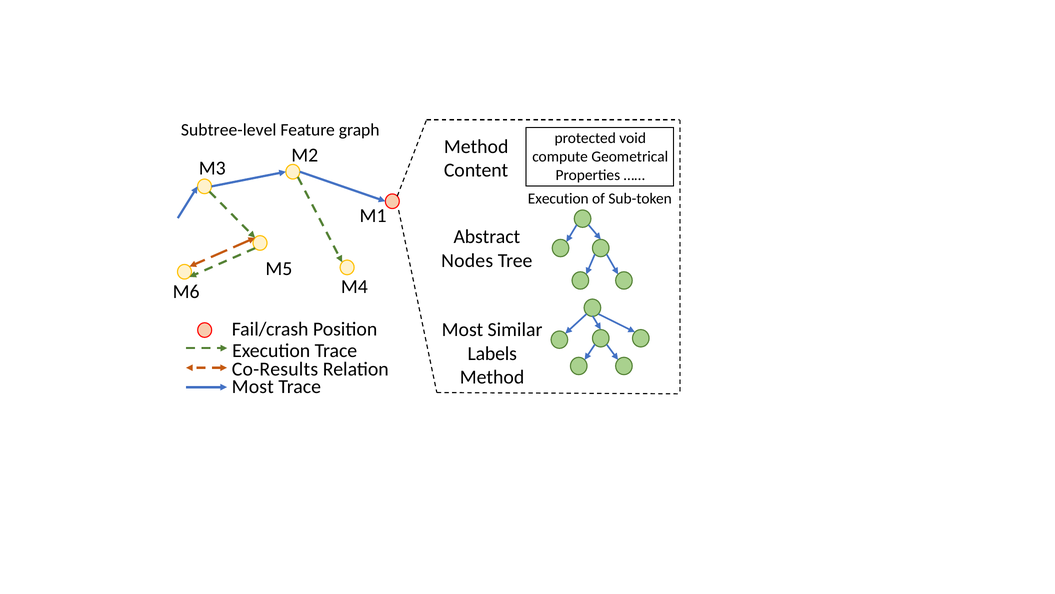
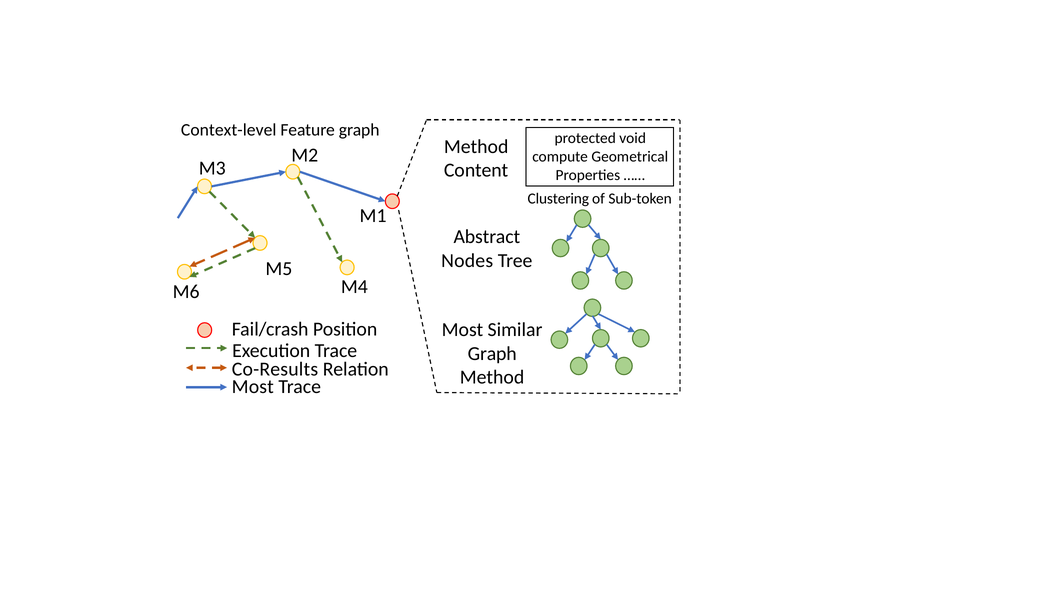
Subtree-level: Subtree-level -> Context-level (229, 130)
Execution: Execution -> Clustering (558, 199)
Labels: Labels -> Graph (492, 353)
